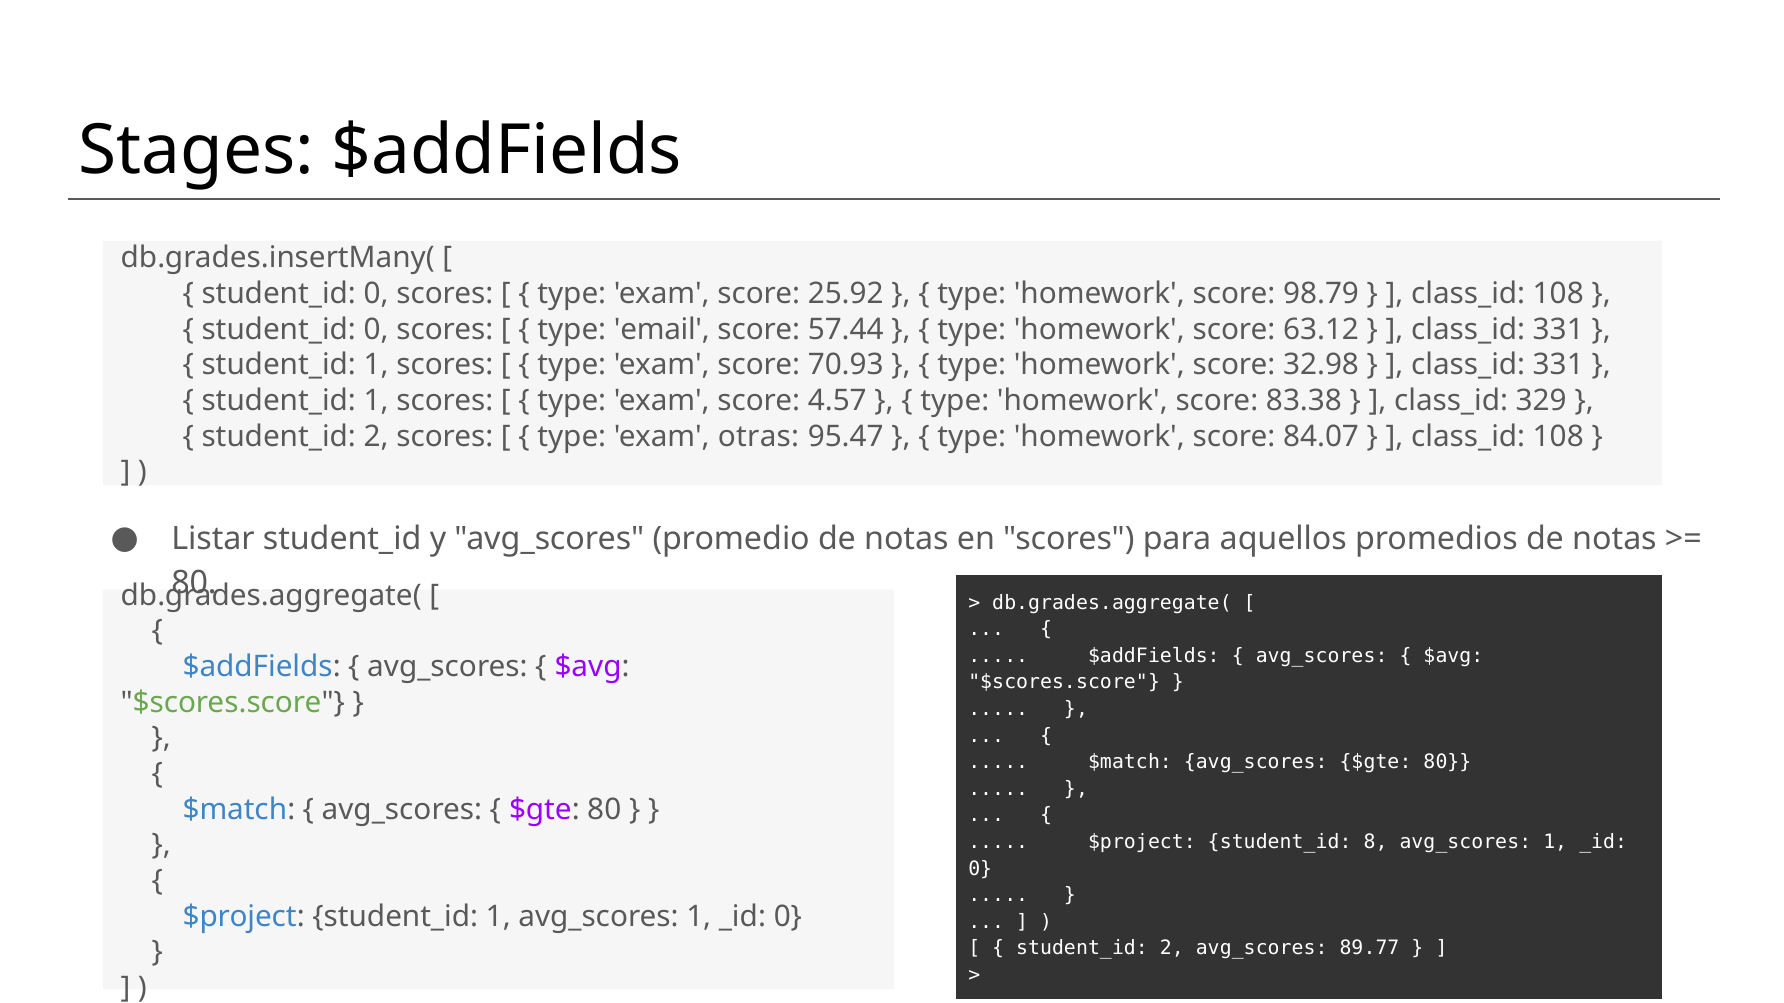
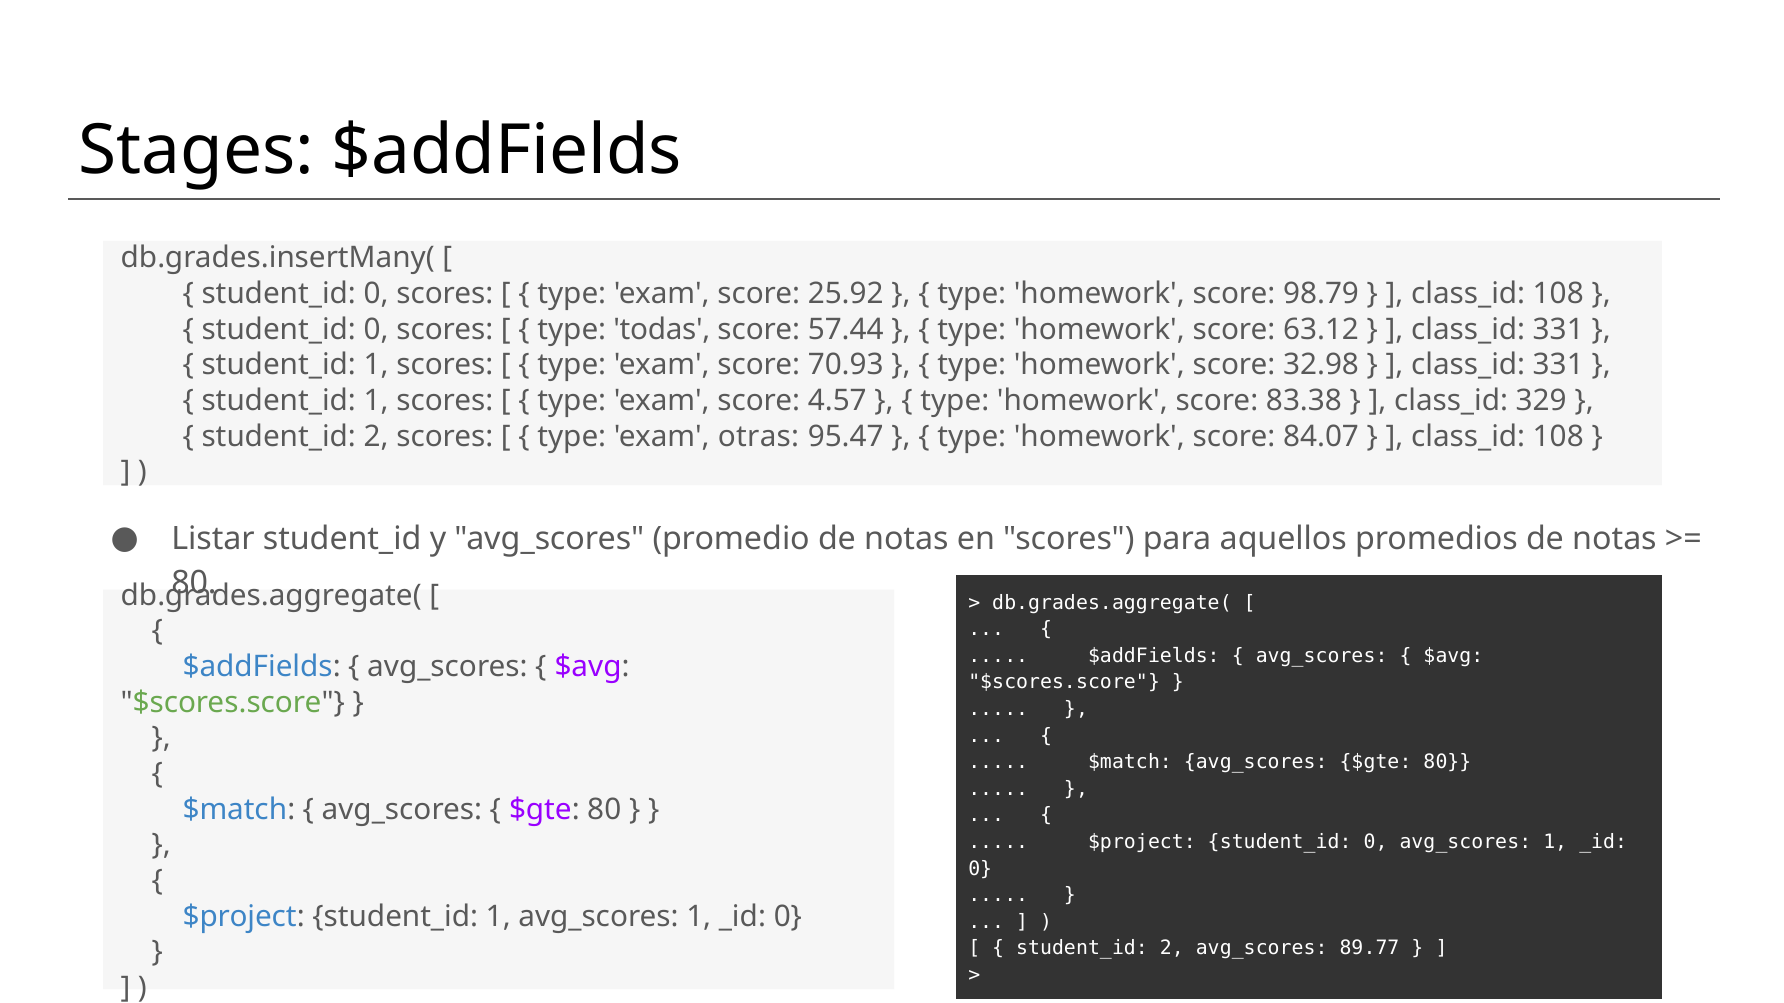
email: email -> todas (662, 330)
$project student_id 8: 8 -> 0 (1376, 842)
